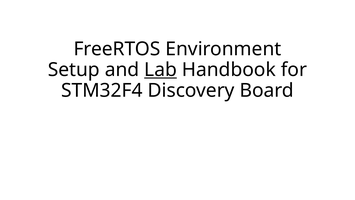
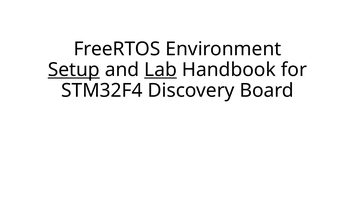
Setup underline: none -> present (74, 70)
